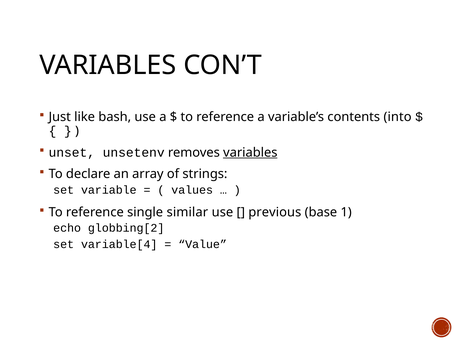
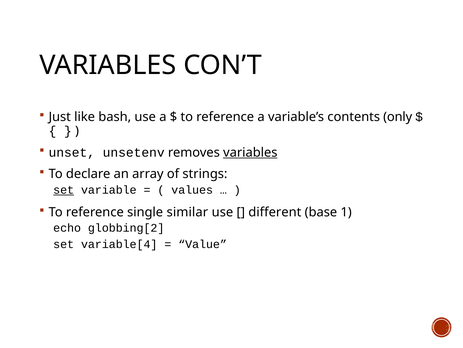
into: into -> only (398, 117)
set underline: none -> present (64, 189)
previous: previous -> different (275, 212)
